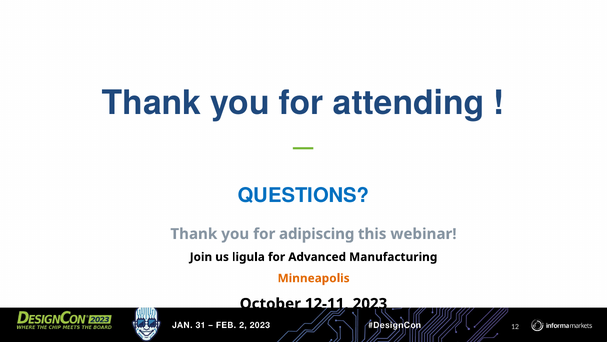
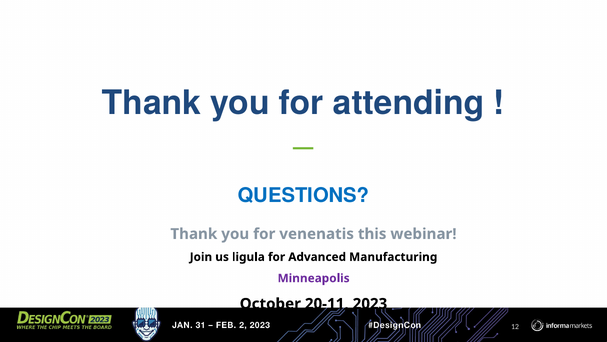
adipiscing: adipiscing -> venenatis (317, 234)
Minneapolis colour: orange -> purple (314, 278)
12-11: 12-11 -> 20-11 (327, 303)
